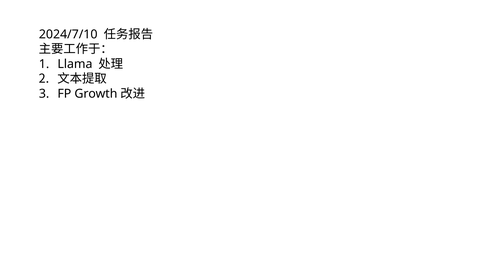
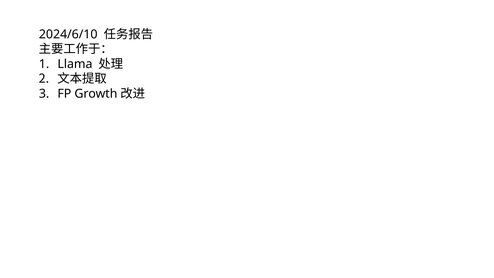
2024/7/10: 2024/7/10 -> 2024/6/10 (68, 34)
